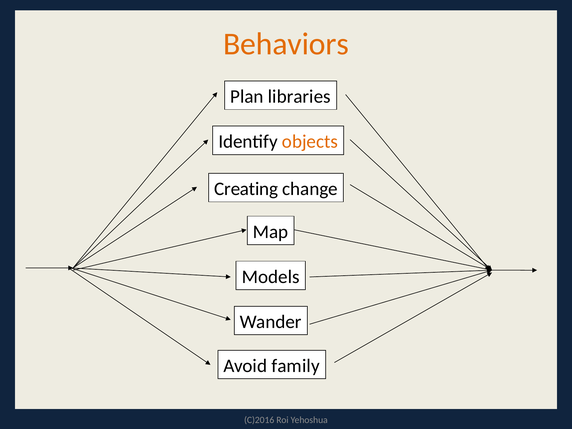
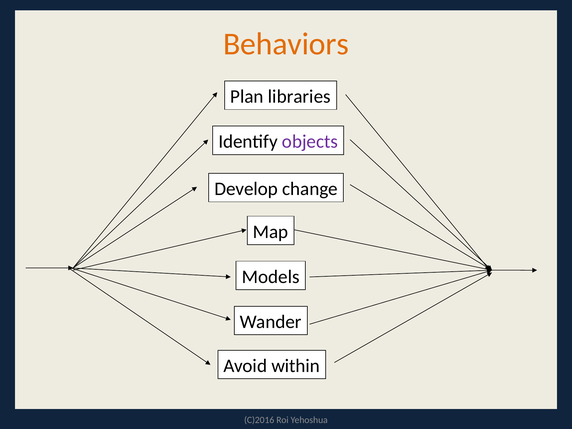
objects colour: orange -> purple (310, 142)
Creating: Creating -> Develop (246, 189)
family: family -> within (296, 366)
